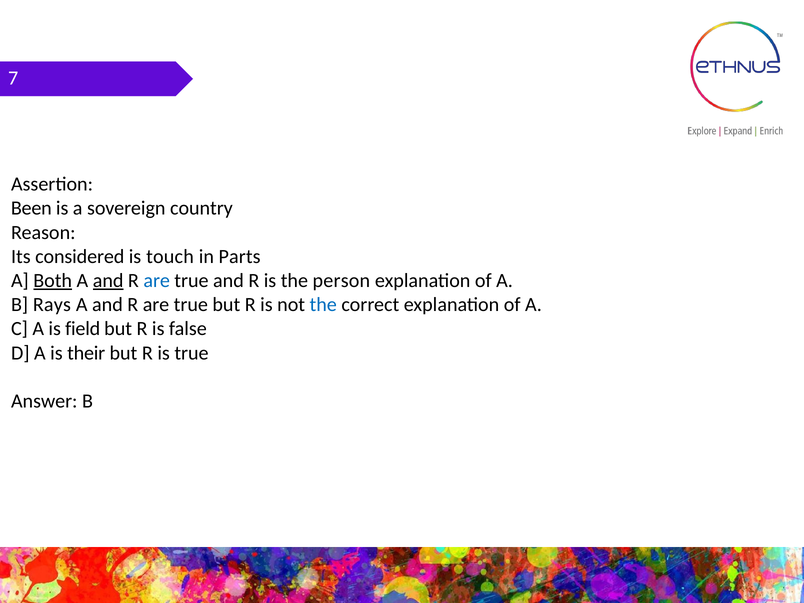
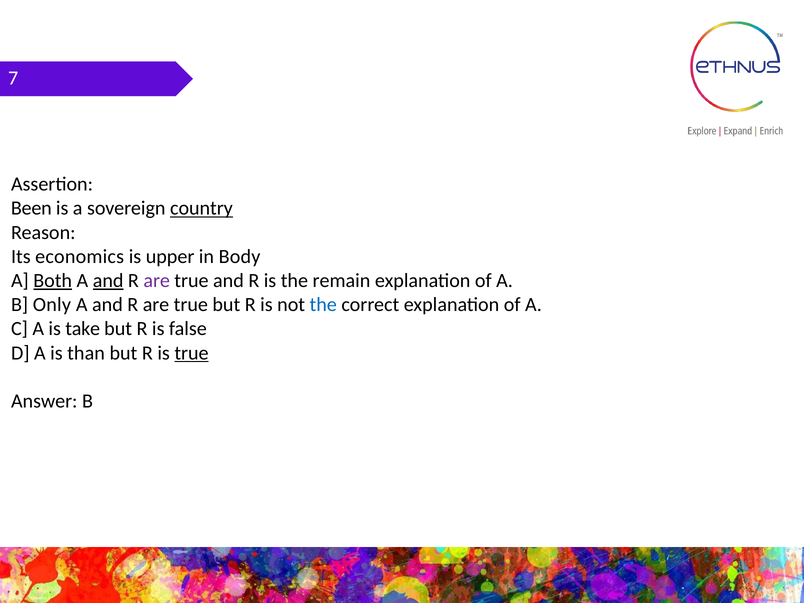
country underline: none -> present (201, 208)
considered: considered -> economics (80, 257)
touch: touch -> upper (170, 257)
Parts: Parts -> Body (240, 257)
are colour: blue -> purple (157, 281)
person: person -> remain (341, 281)
Rays: Rays -> Only (52, 305)
field: field -> take (83, 329)
their: their -> than (86, 353)
true underline: none -> present (191, 353)
